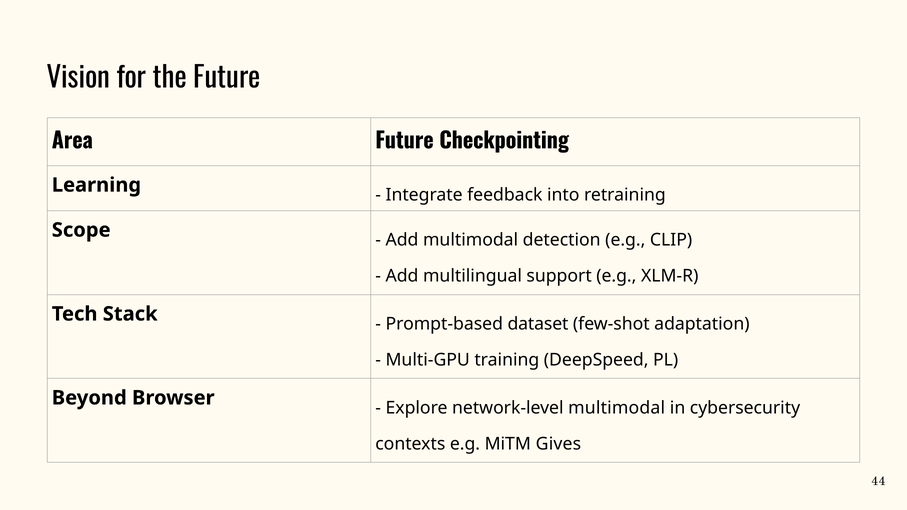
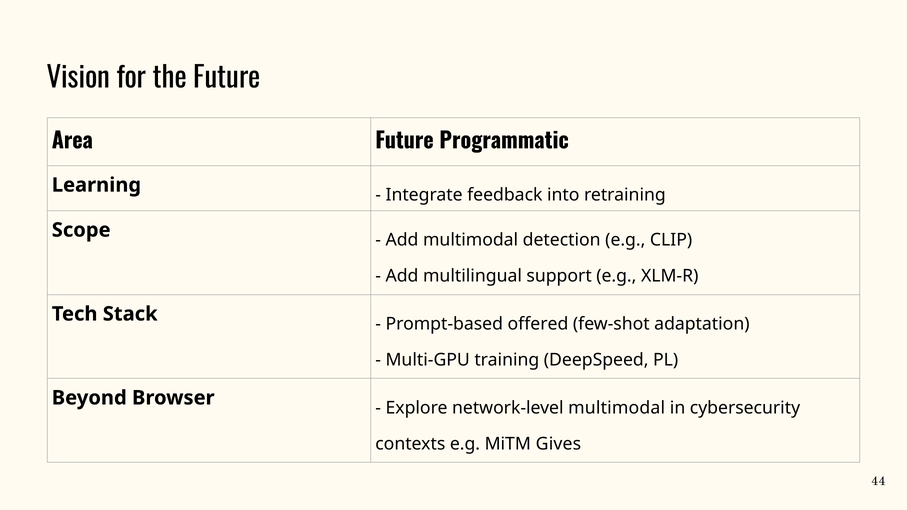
Checkpointing: Checkpointing -> Programmatic (504, 141)
dataset: dataset -> offered (538, 324)
